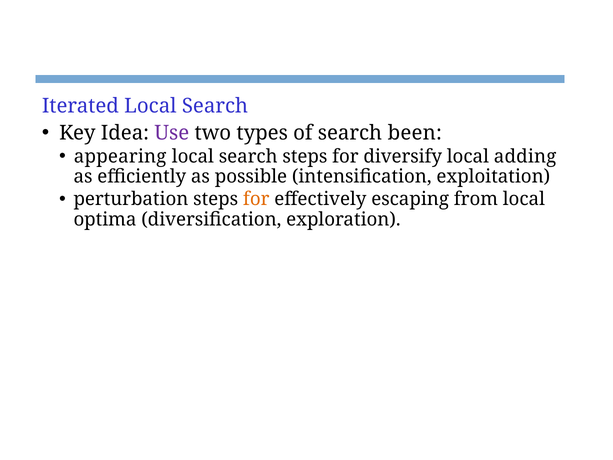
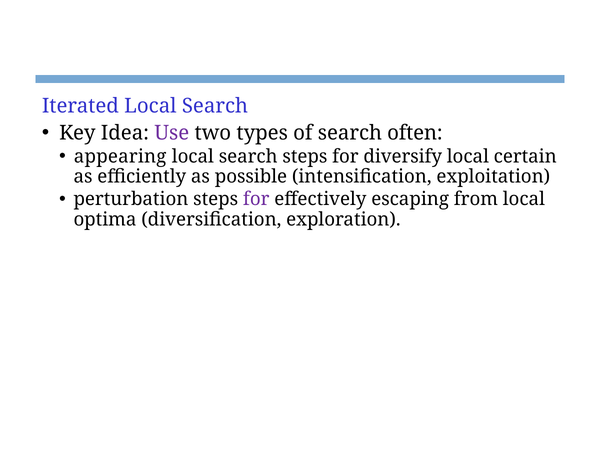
been: been -> often (415, 133)
adding: adding -> certain (525, 156)
for colour: orange -> purple (256, 199)
